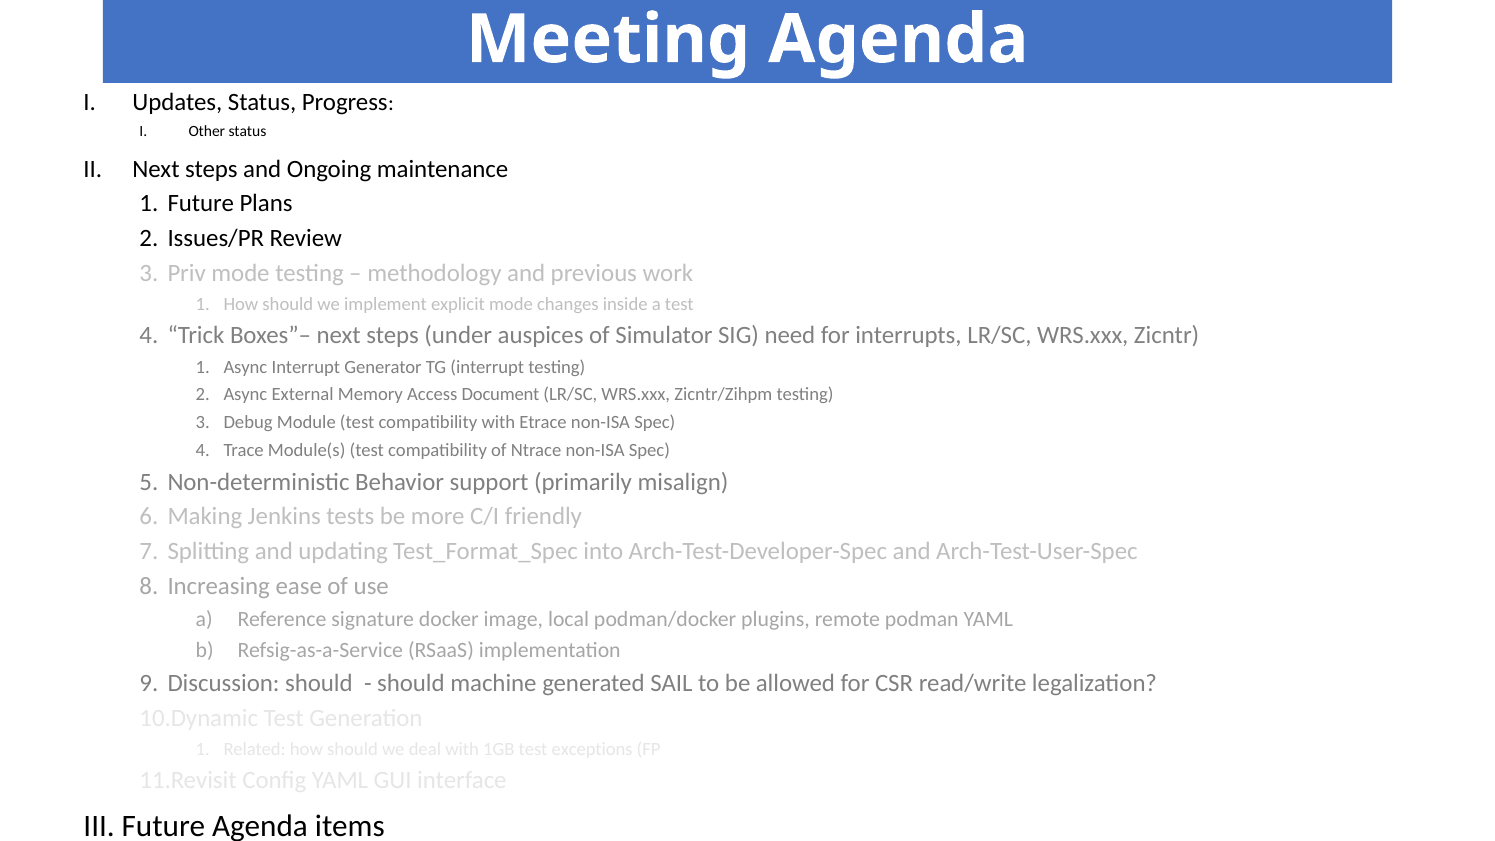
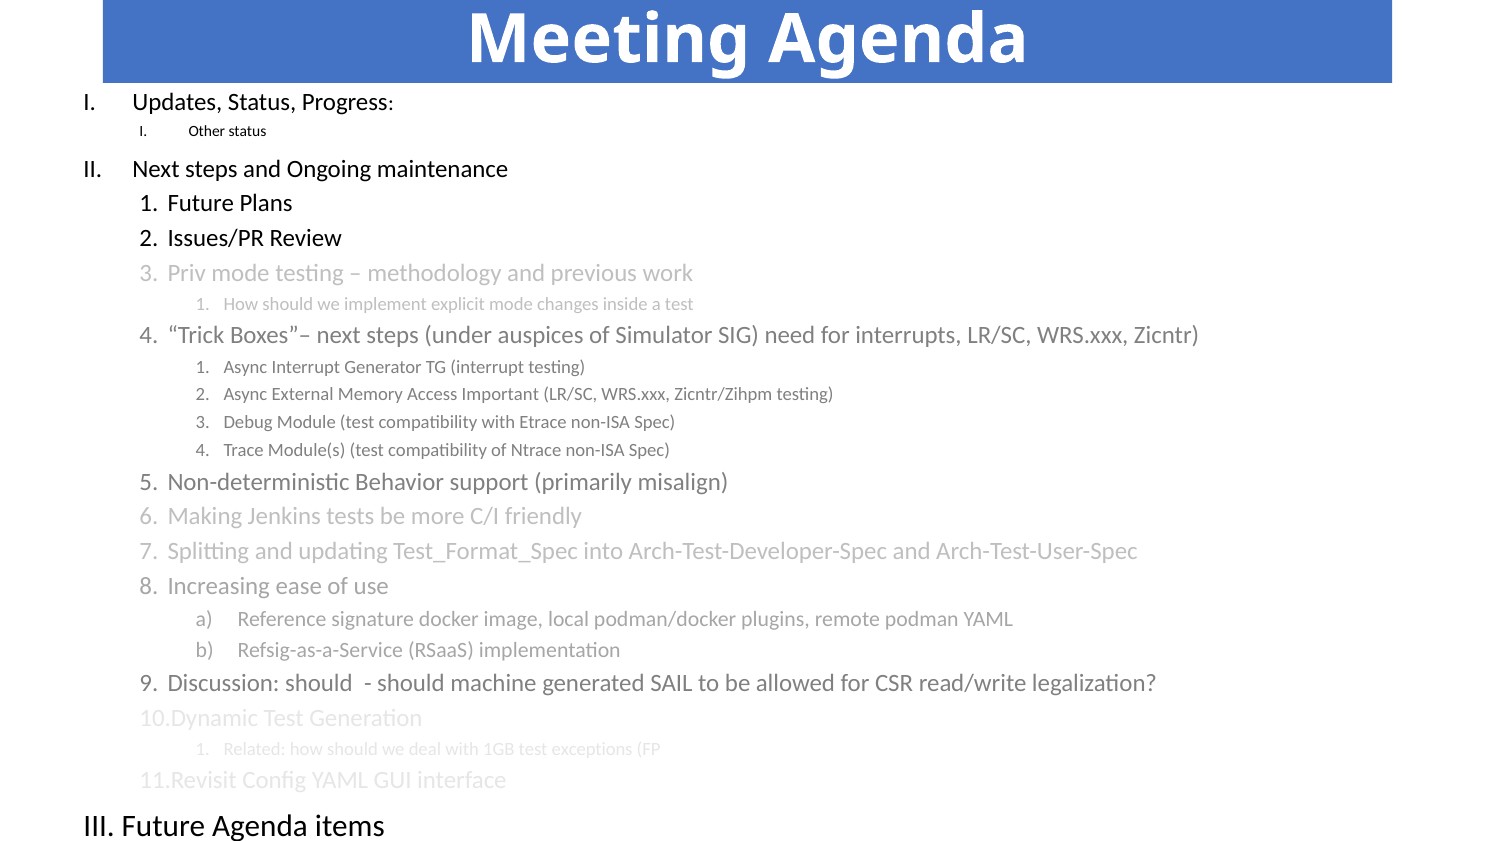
Document: Document -> Important (500, 395)
